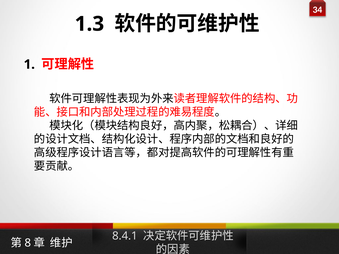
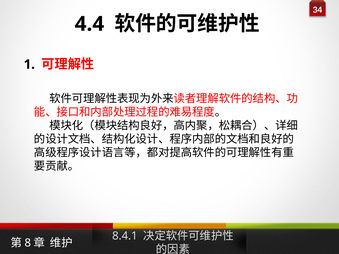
1.3: 1.3 -> 4.4 (89, 24)
